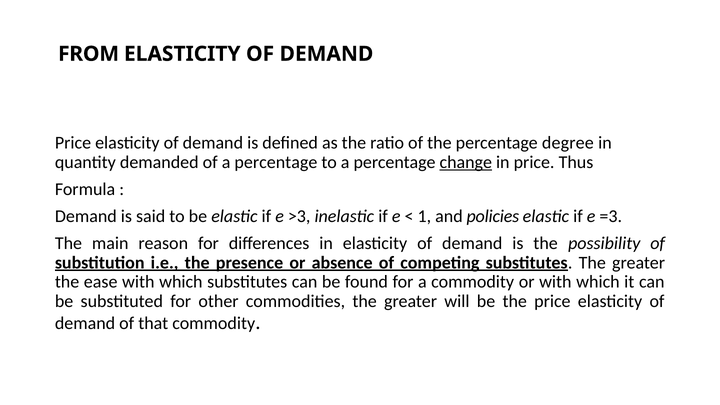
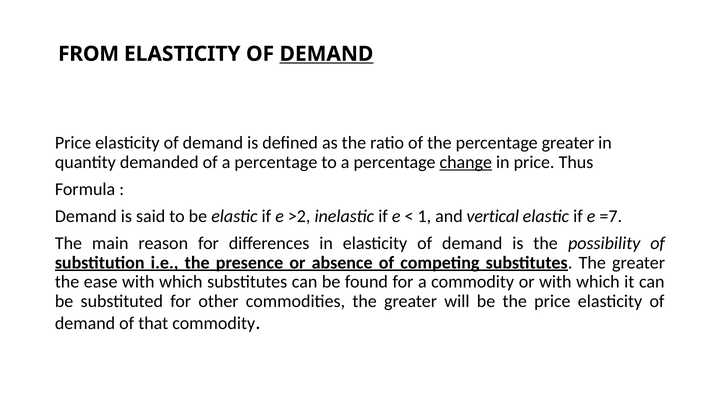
DEMAND underline: none -> present (326, 54)
percentage degree: degree -> greater (568, 143)
>3: >3 -> >2 (299, 216)
policies: policies -> vertical (493, 216)
=3: =3 -> =7 (611, 216)
